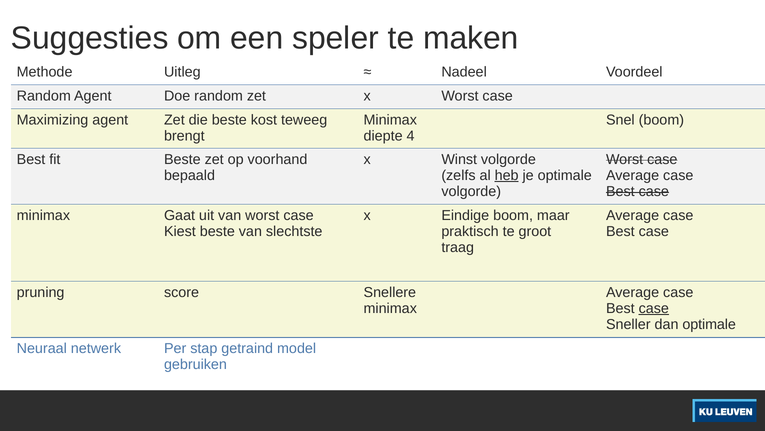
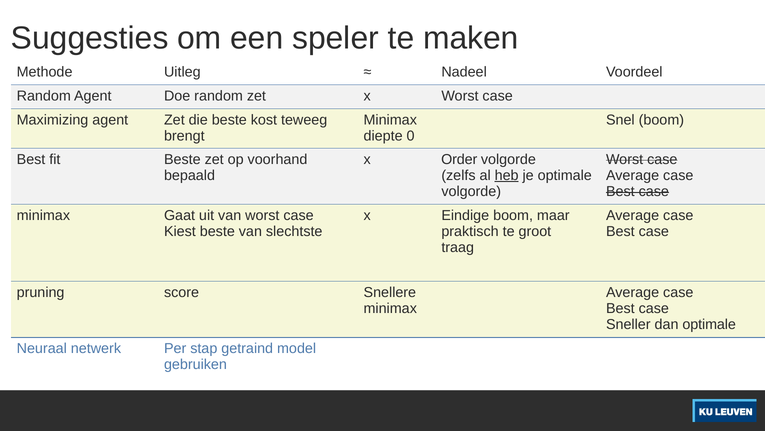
4: 4 -> 0 (411, 136)
Winst: Winst -> Order (459, 159)
case underline: present -> none (654, 308)
